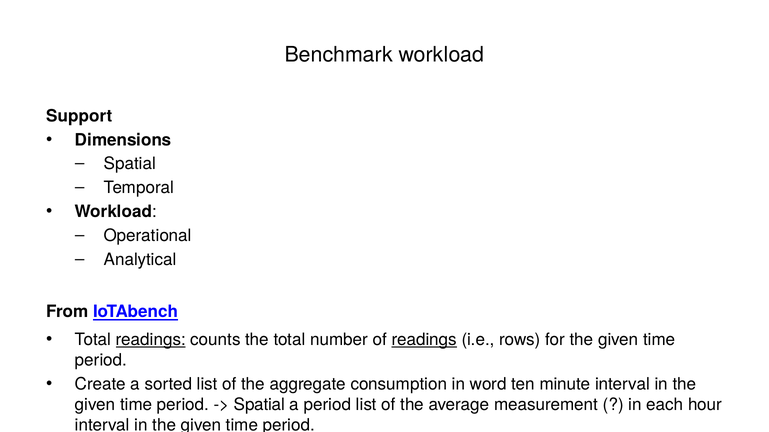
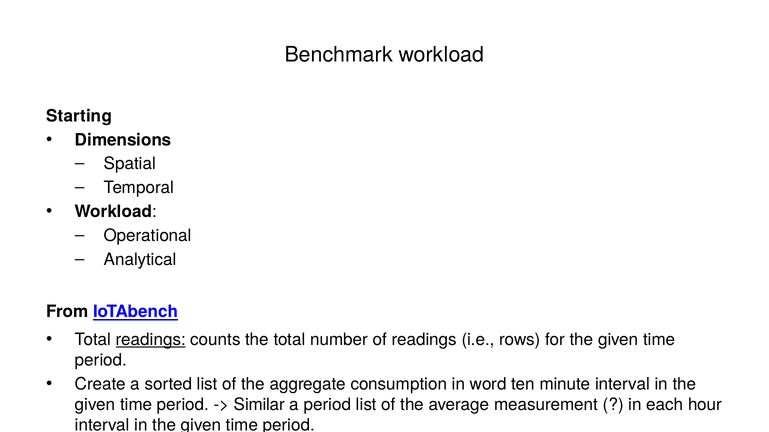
Support: Support -> Starting (79, 116)
readings underline: present -> none (424, 340)
Spatial: Spatial -> Similar (259, 405)
